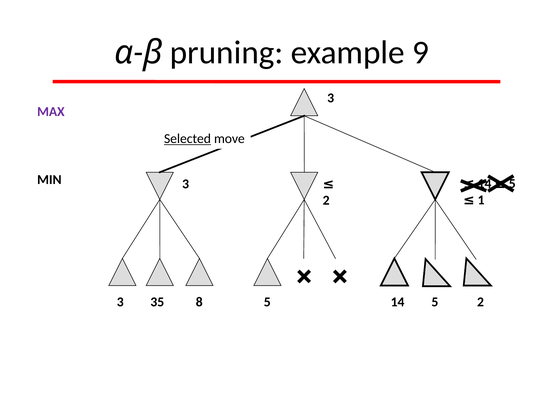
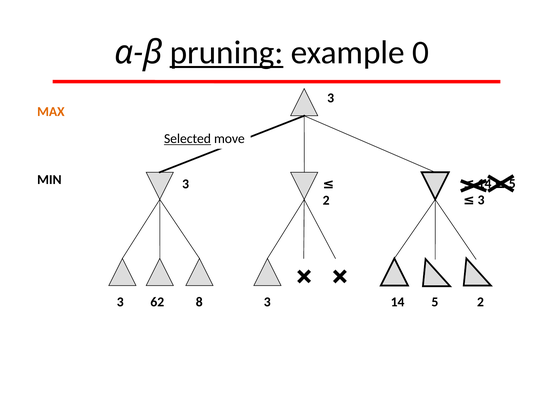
pruning underline: none -> present (227, 53)
9: 9 -> 0 (421, 53)
MAX colour: purple -> orange (51, 112)
1: 1 -> 3 (481, 200)
35: 35 -> 62 (157, 302)
8 5: 5 -> 3 (267, 302)
